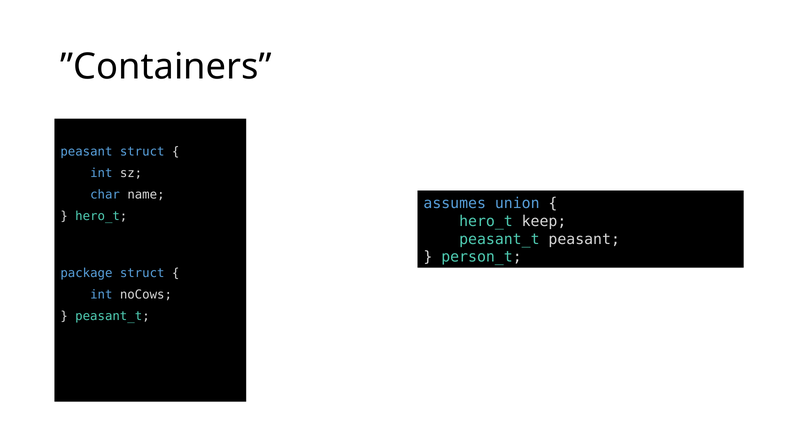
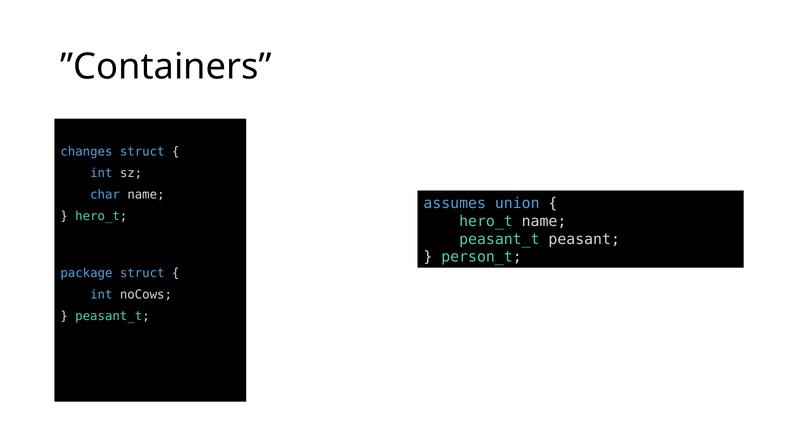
peasant: peasant -> changes (86, 151)
hero_t keep: keep -> name (544, 221)
